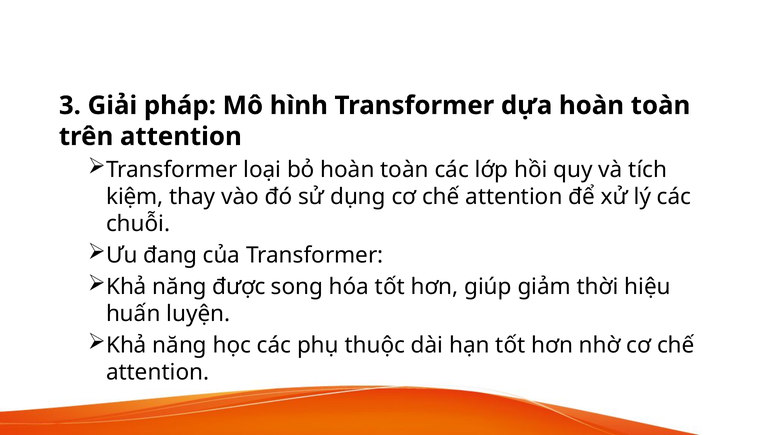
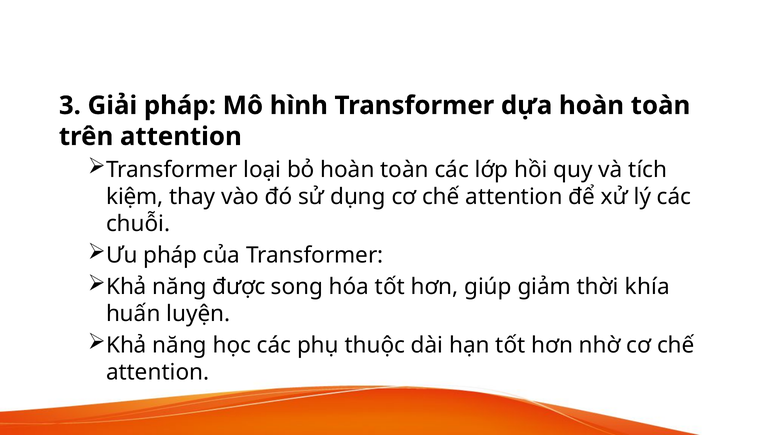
Ưu đang: đang -> pháp (170, 256)
hiệu: hiệu -> khía (647, 287)
